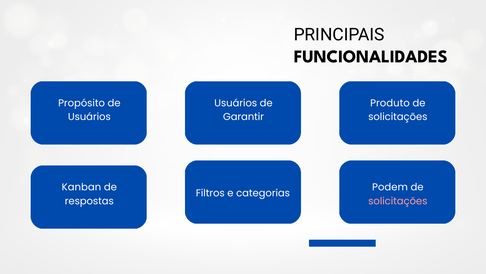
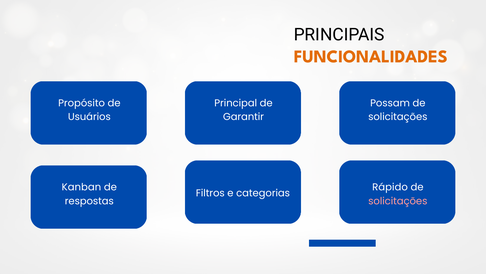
FUNCIONALIDADES colour: black -> orange (371, 56)
Usuários: Usuários -> Principal (236, 103)
Produto: Produto -> Possam (390, 103)
Podem: Podem -> Rápido (390, 187)
